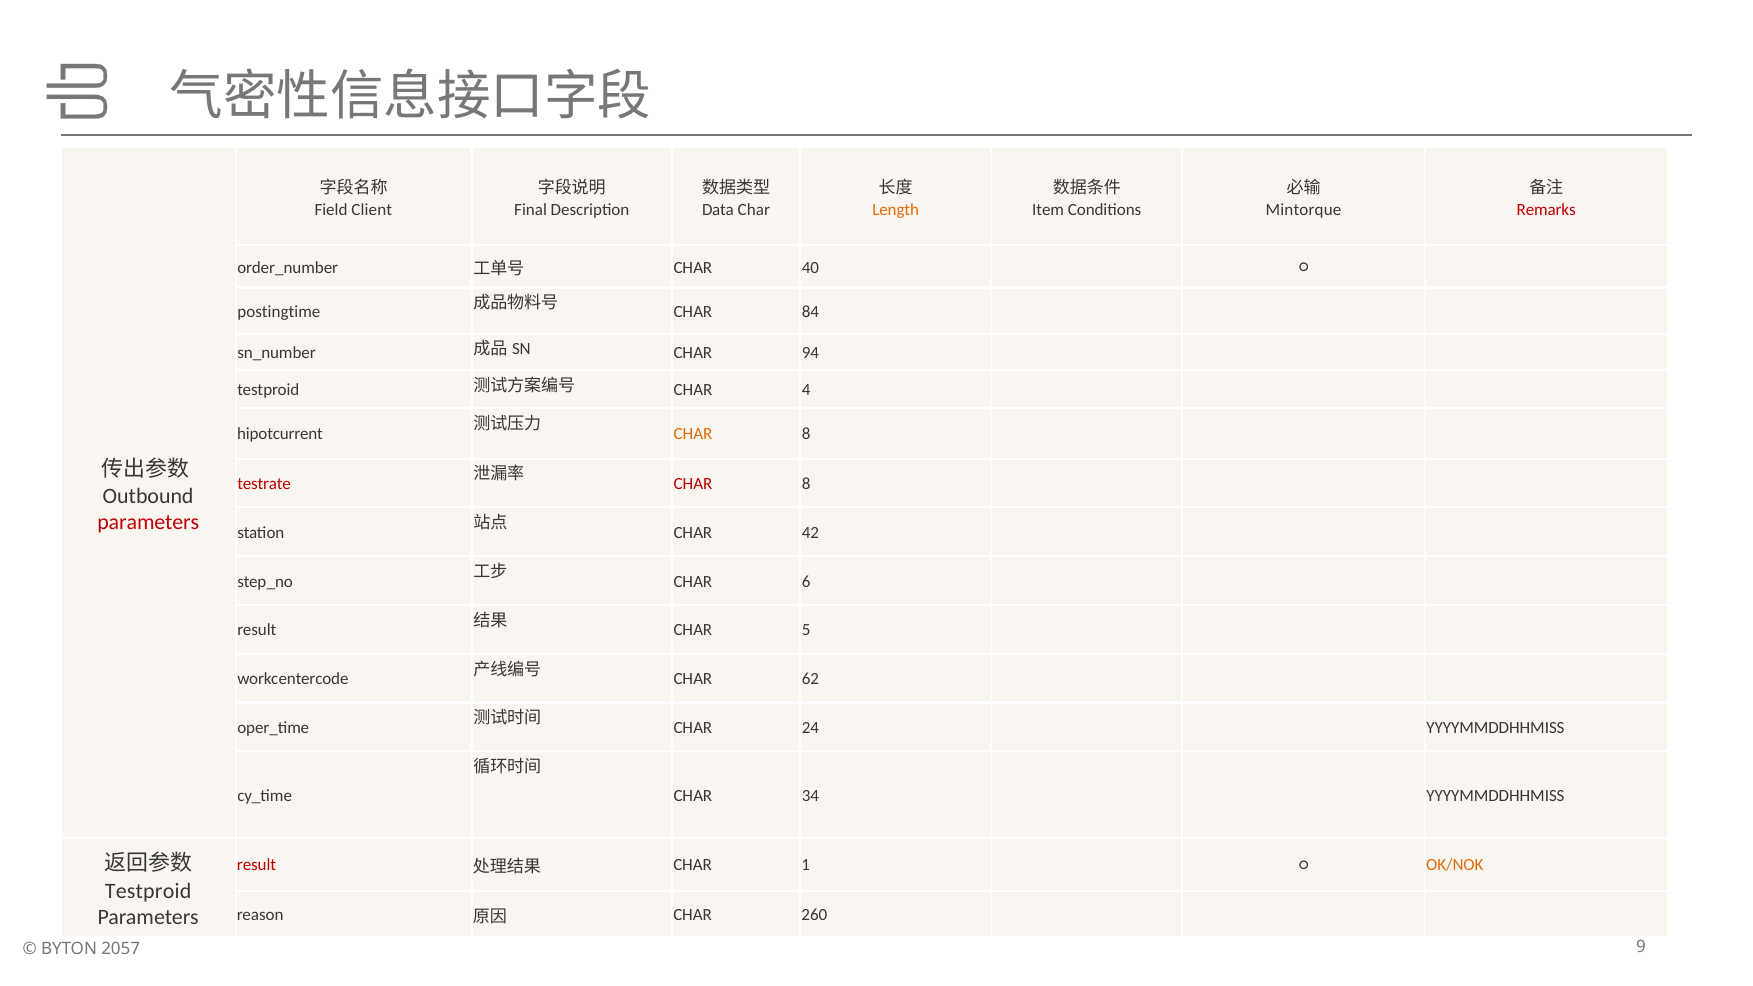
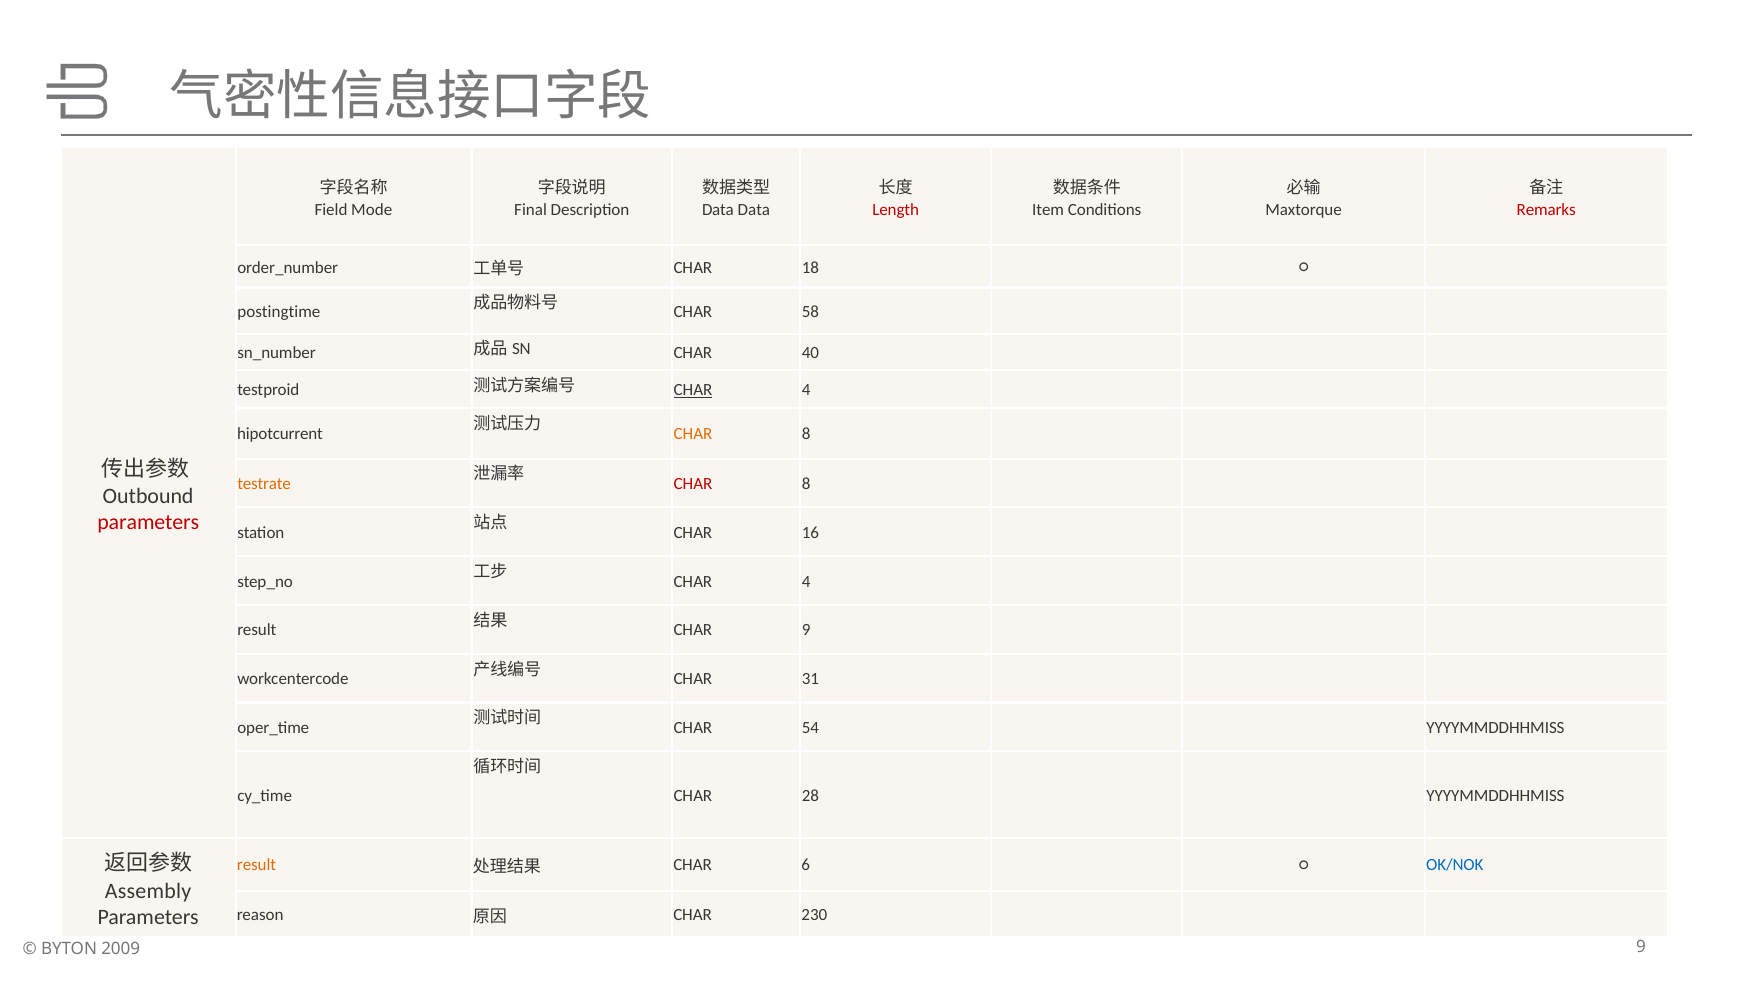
Client: Client -> Mode (372, 209)
Data Char: Char -> Data (754, 209)
Length colour: orange -> red (896, 209)
Mintorque: Mintorque -> Maxtorque (1304, 209)
40: 40 -> 18 (810, 267)
84: 84 -> 58 (810, 312)
94: 94 -> 40 (810, 353)
CHAR underline: none -> present (693, 390)
testrate colour: red -> orange (264, 484)
42: 42 -> 16 (810, 533)
6: 6 -> 4 (806, 582)
CHAR 5: 5 -> 9 (806, 630)
62: 62 -> 31 (810, 679)
24: 24 -> 54 (810, 728)
34: 34 -> 28 (810, 796)
result colour: red -> orange (256, 865)
1: 1 -> 6 (806, 865)
OK/NOK colour: orange -> blue (1455, 865)
Testproid: Testproid -> Assembly (148, 891)
260: 260 -> 230 (814, 915)
2057: 2057 -> 2009 (121, 949)
